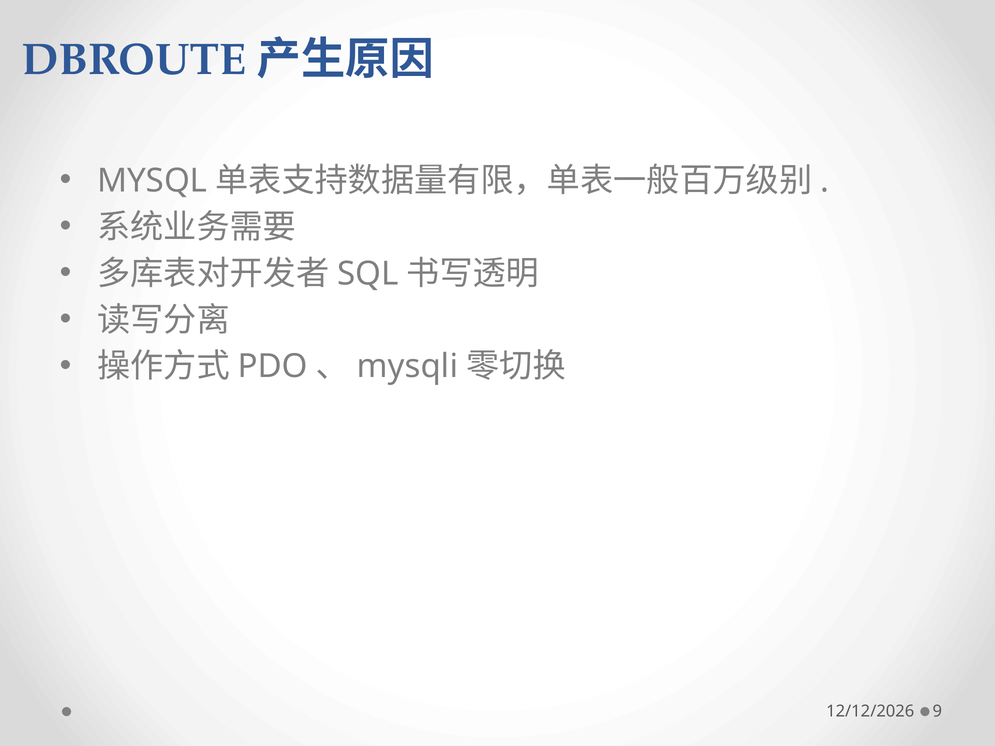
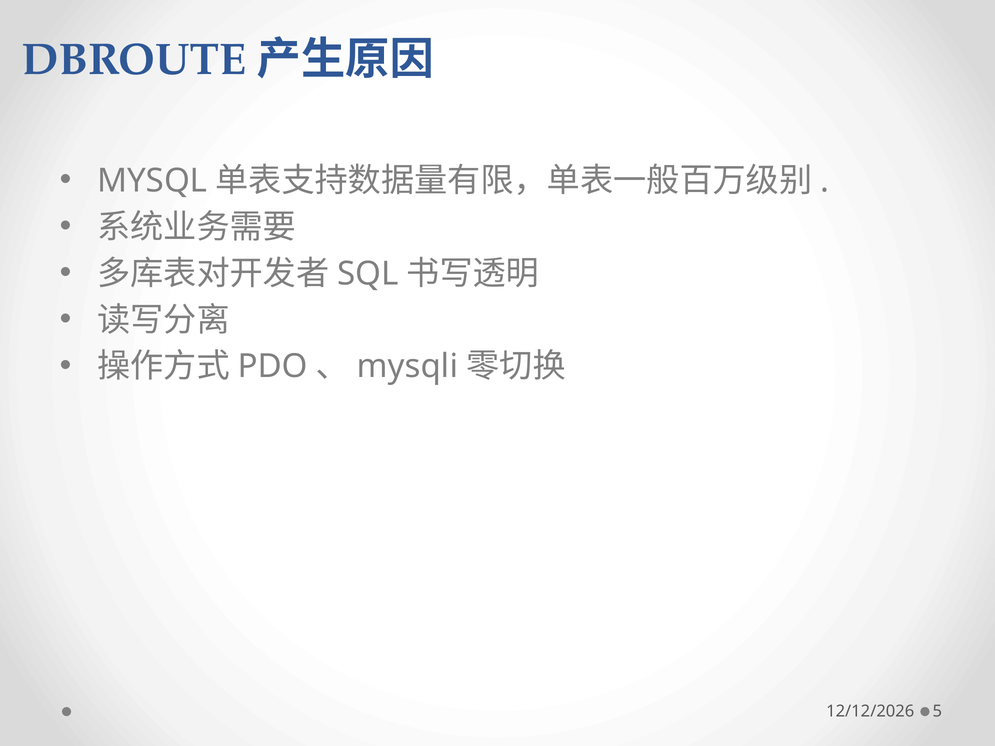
9: 9 -> 5 (937, 711)
